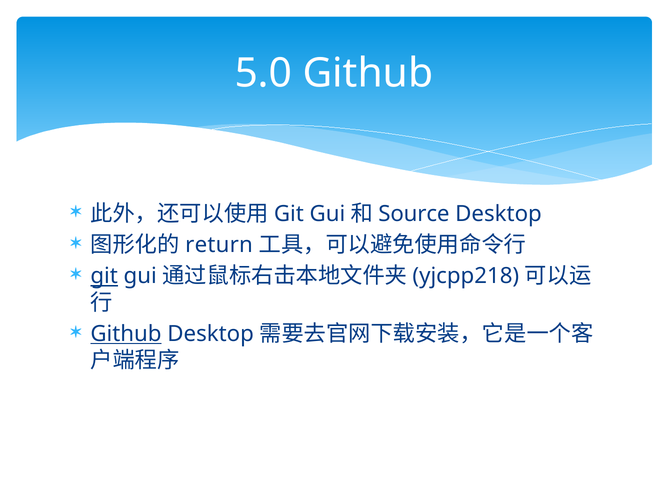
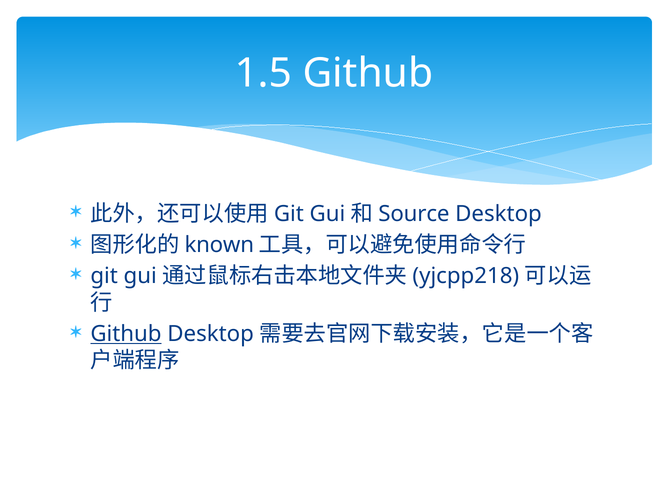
5.0: 5.0 -> 1.5 (263, 73)
return: return -> known (219, 245)
git underline: present -> none (104, 276)
